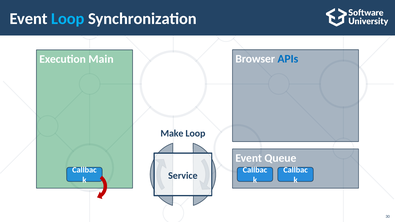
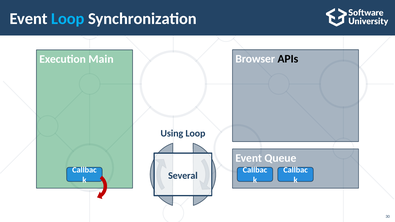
APIs colour: blue -> black (288, 59)
Make: Make -> Using (172, 133)
Service: Service -> Several (183, 176)
